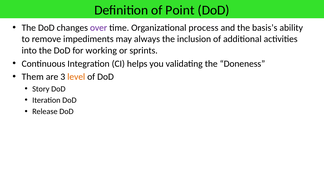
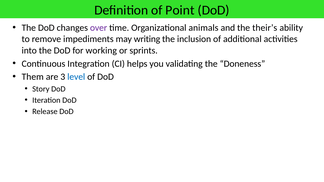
process: process -> animals (203, 28)
basis’s: basis’s -> their’s (265, 28)
always: always -> writing (147, 39)
level colour: orange -> blue (76, 77)
